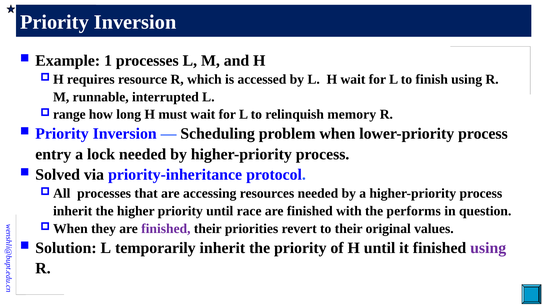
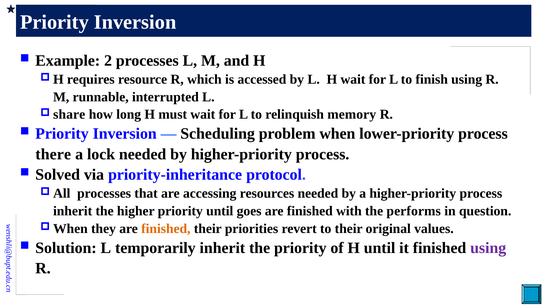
1: 1 -> 2 (108, 61)
range: range -> share (69, 114)
entry: entry -> there (53, 154)
race: race -> goes (249, 211)
finished colour: purple -> orange (166, 229)
